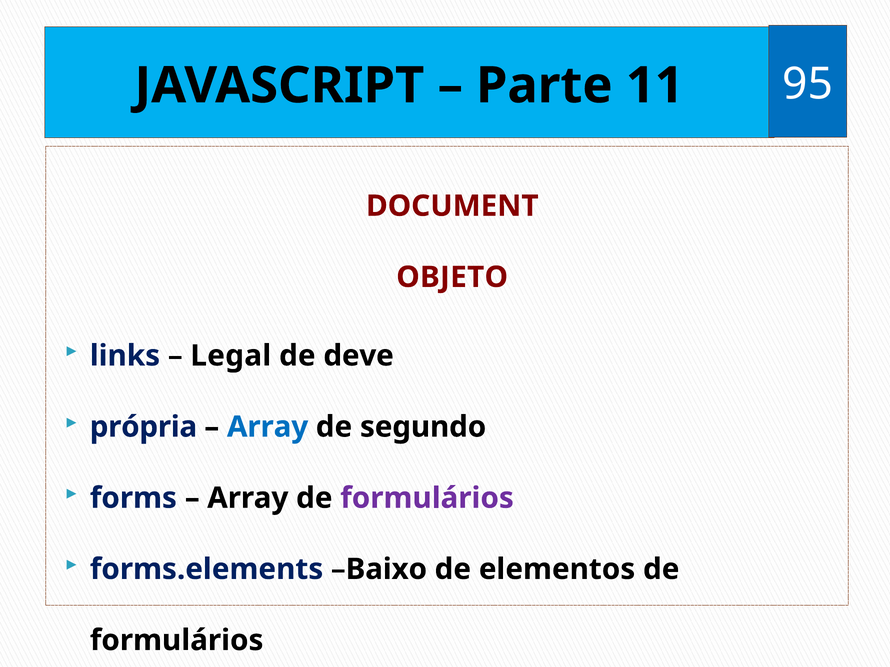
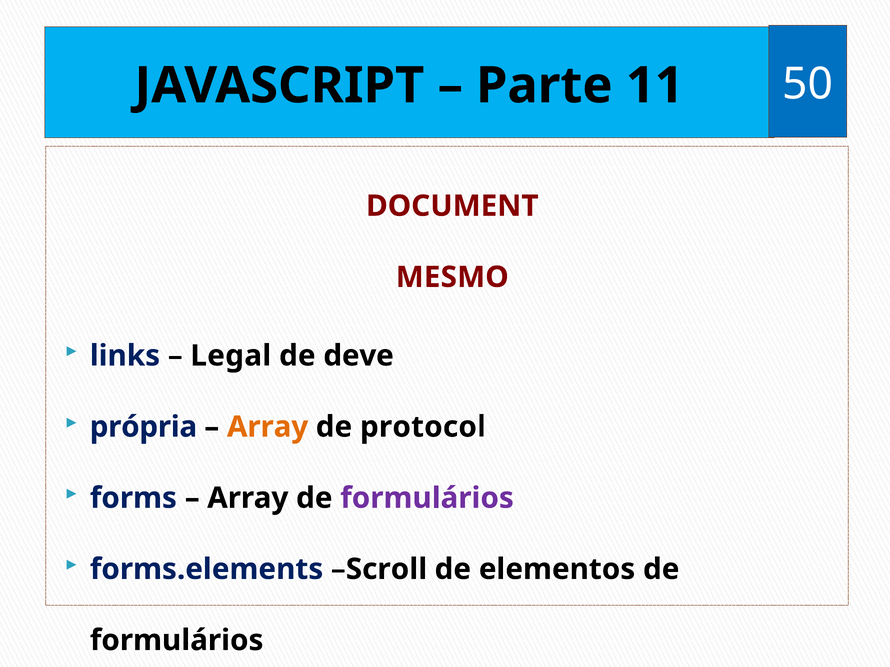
95: 95 -> 50 (808, 84)
OBJETO: OBJETO -> MESMO (452, 277)
Array colour: blue -> orange (268, 427)
segundo: segundo -> protocol (423, 427)
Baixo: Baixo -> Scroll (379, 570)
